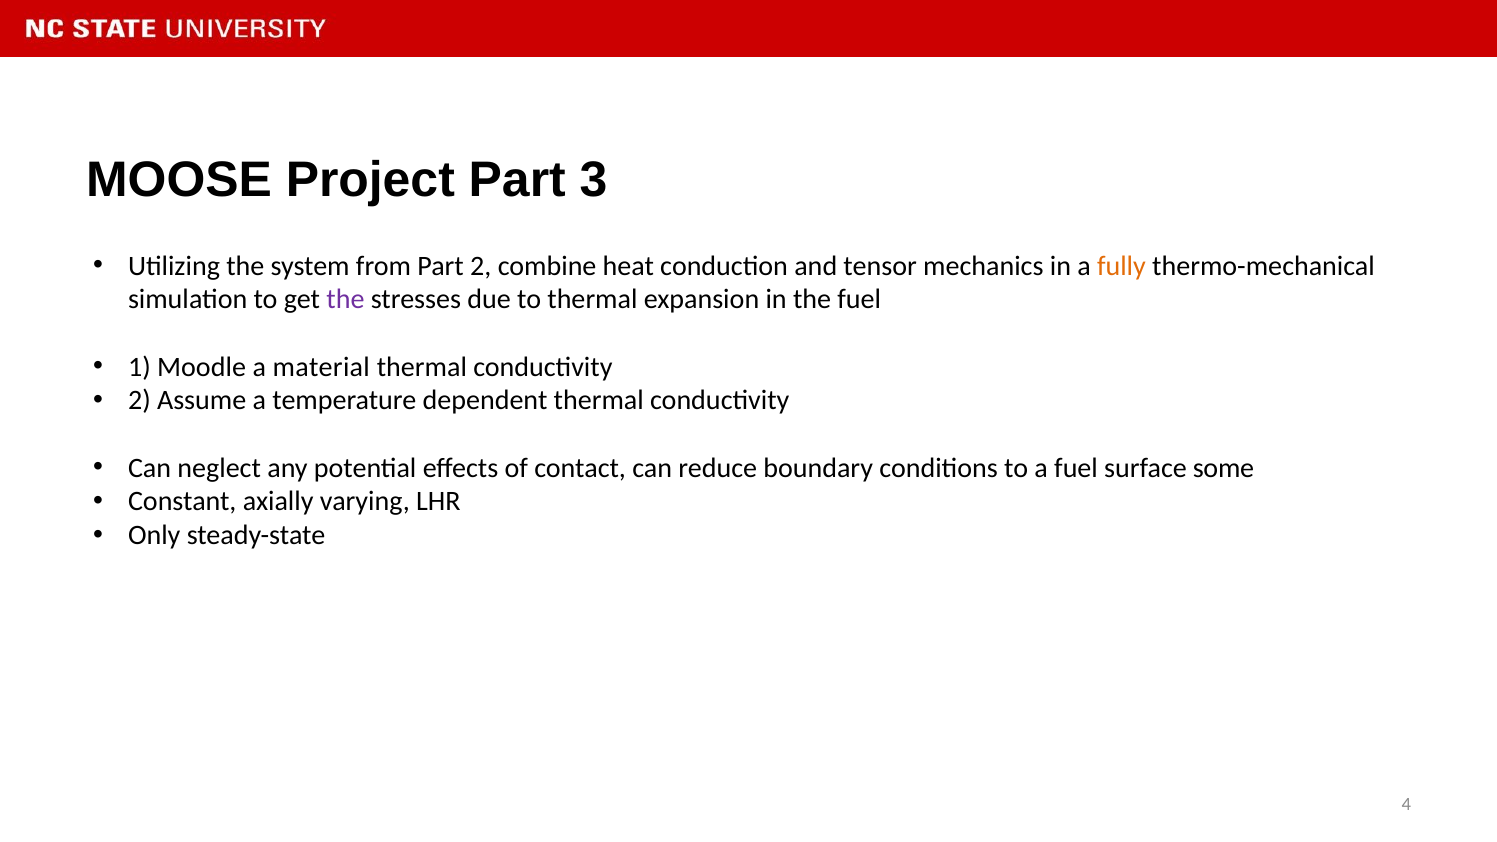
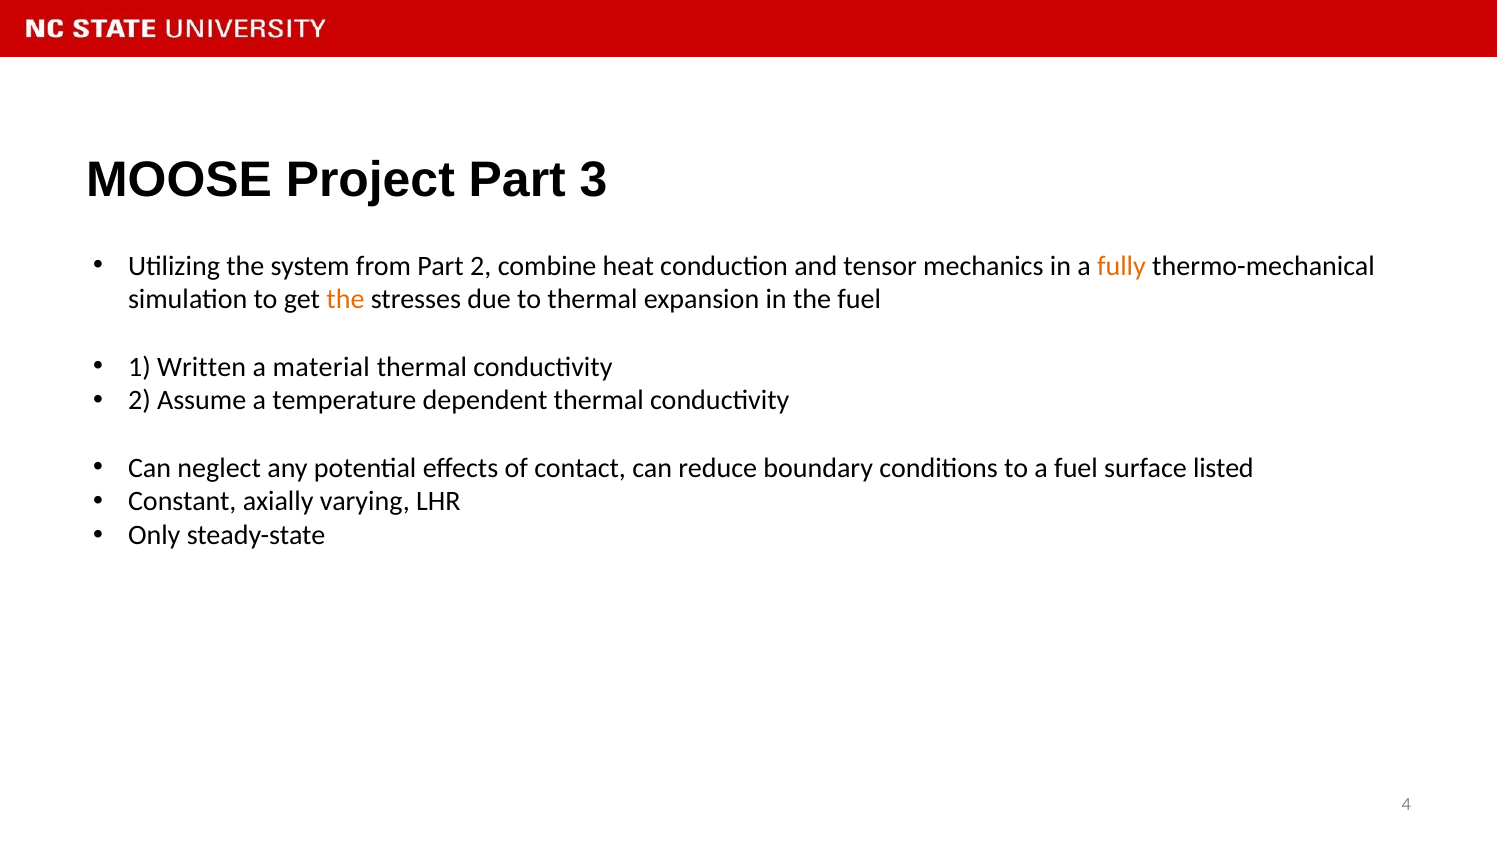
the colour: purple -> orange (345, 300)
Moodle: Moodle -> Written (202, 367)
some: some -> listed (1223, 468)
